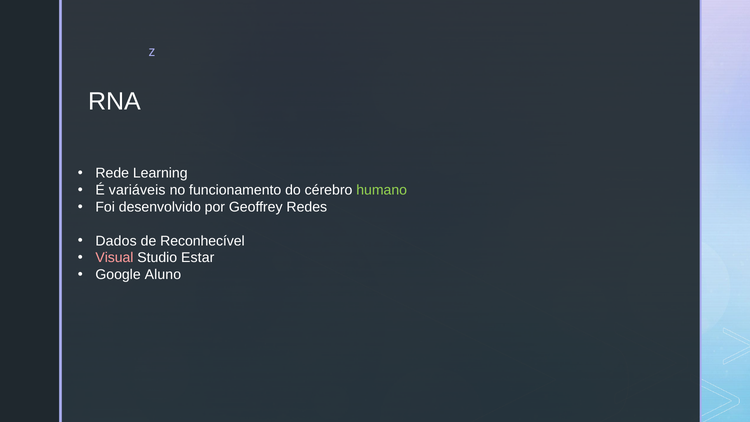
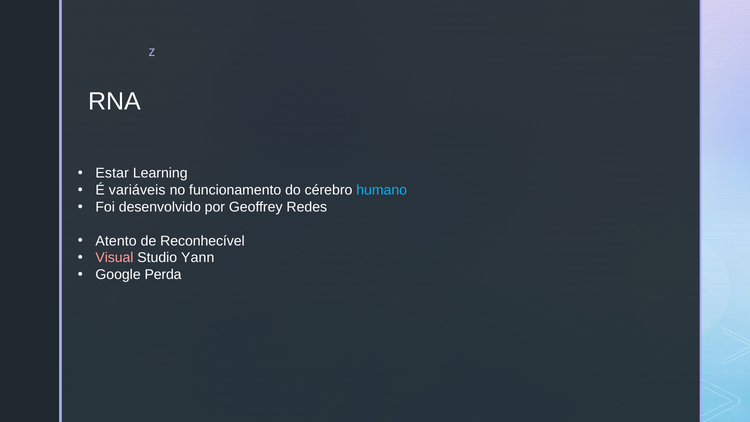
Rede: Rede -> Estar (112, 173)
humano colour: light green -> light blue (382, 190)
Dados: Dados -> Atento (116, 241)
Estar: Estar -> Yann (198, 258)
Aluno: Aluno -> Perda (163, 275)
